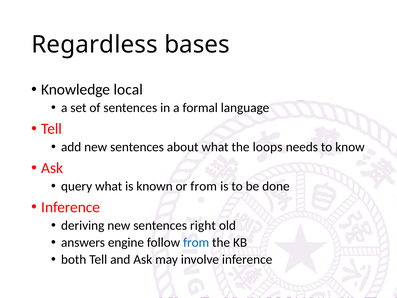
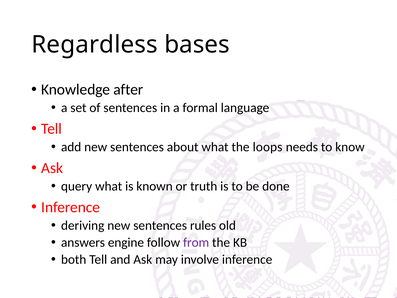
local: local -> after (128, 89)
or from: from -> truth (204, 186)
right: right -> rules (203, 225)
from colour: blue -> purple (196, 242)
